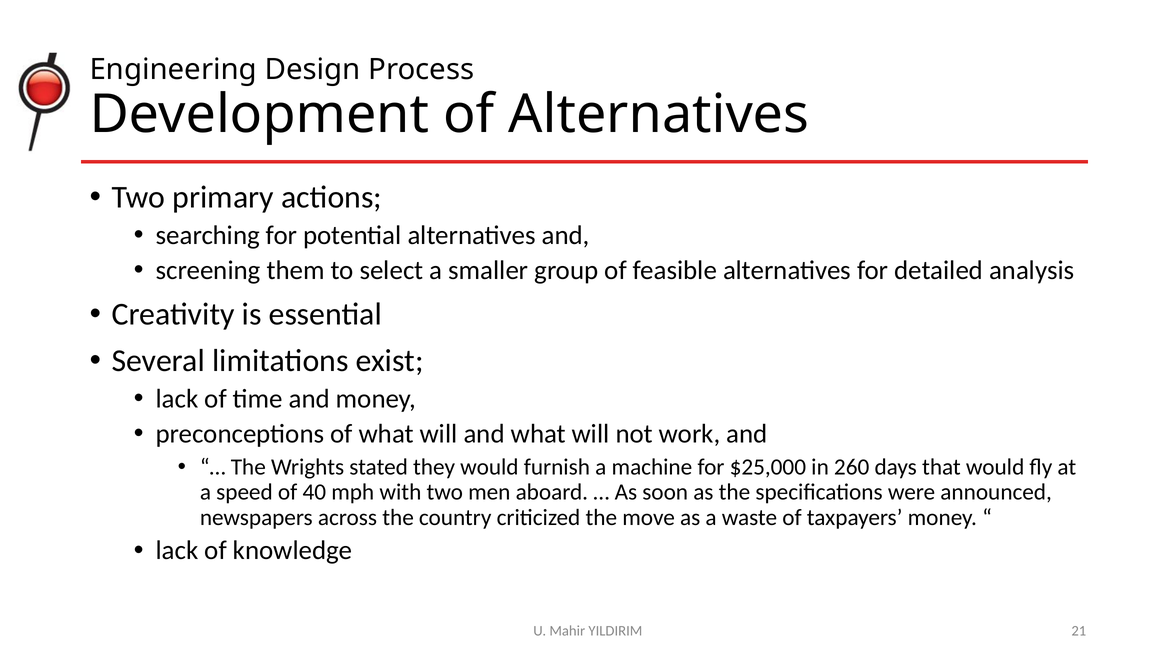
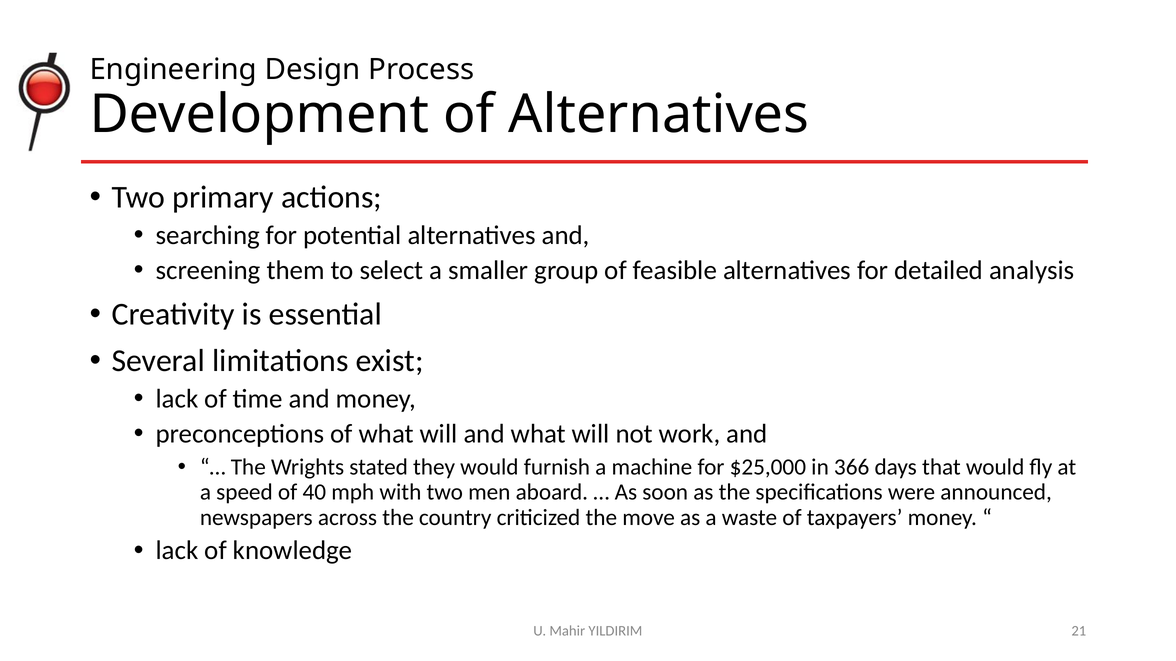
260: 260 -> 366 (852, 468)
